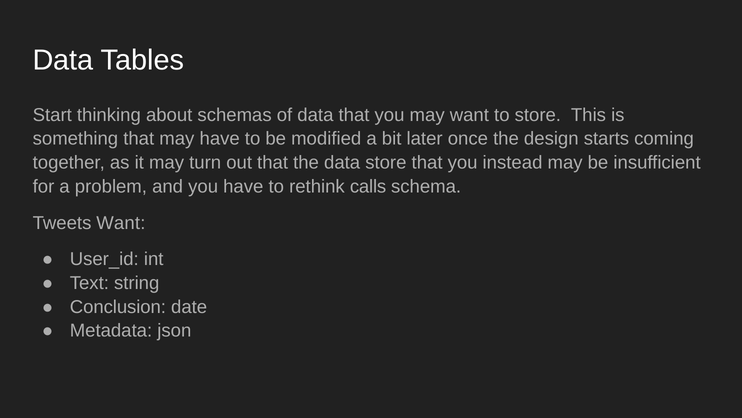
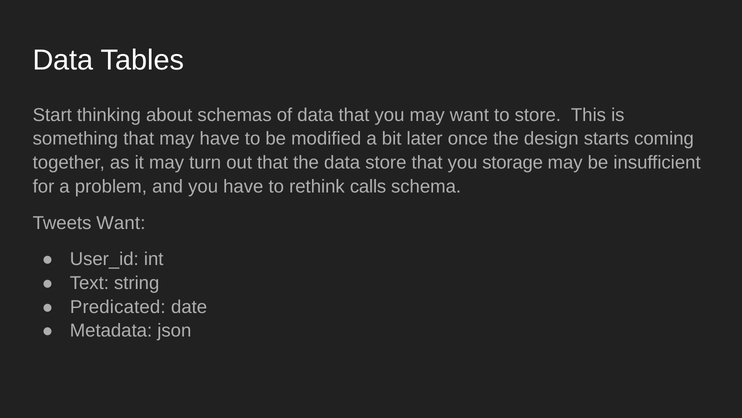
instead: instead -> storage (513, 162)
Conclusion: Conclusion -> Predicated (118, 307)
